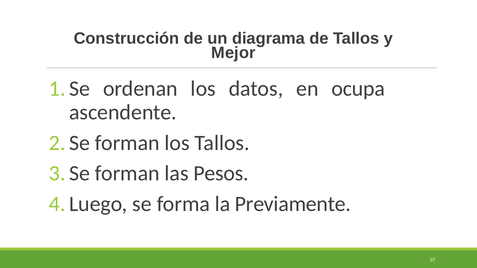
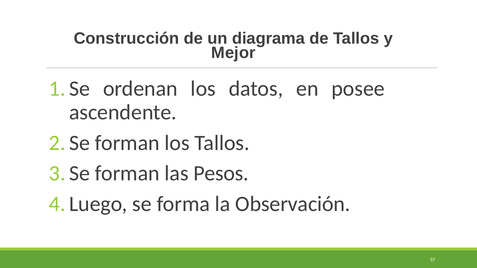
ocupa: ocupa -> posee (358, 89)
Previamente: Previamente -> Observación (293, 204)
